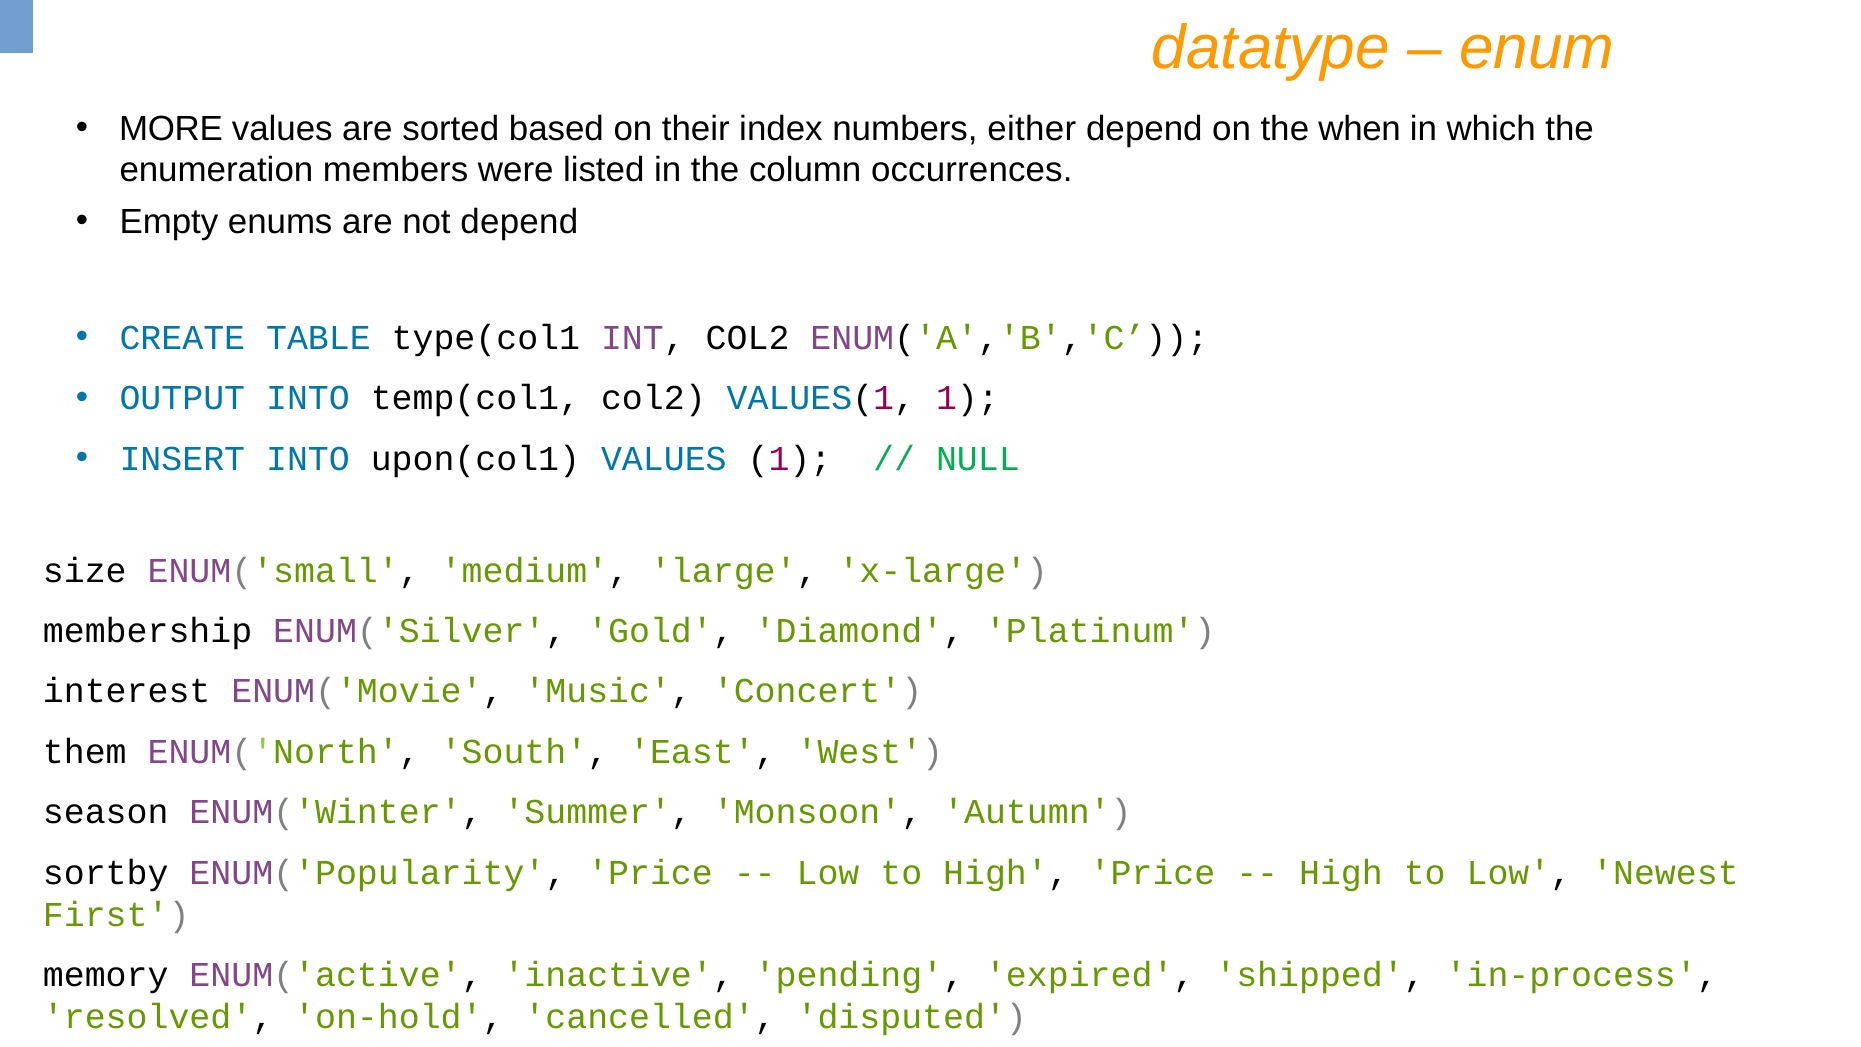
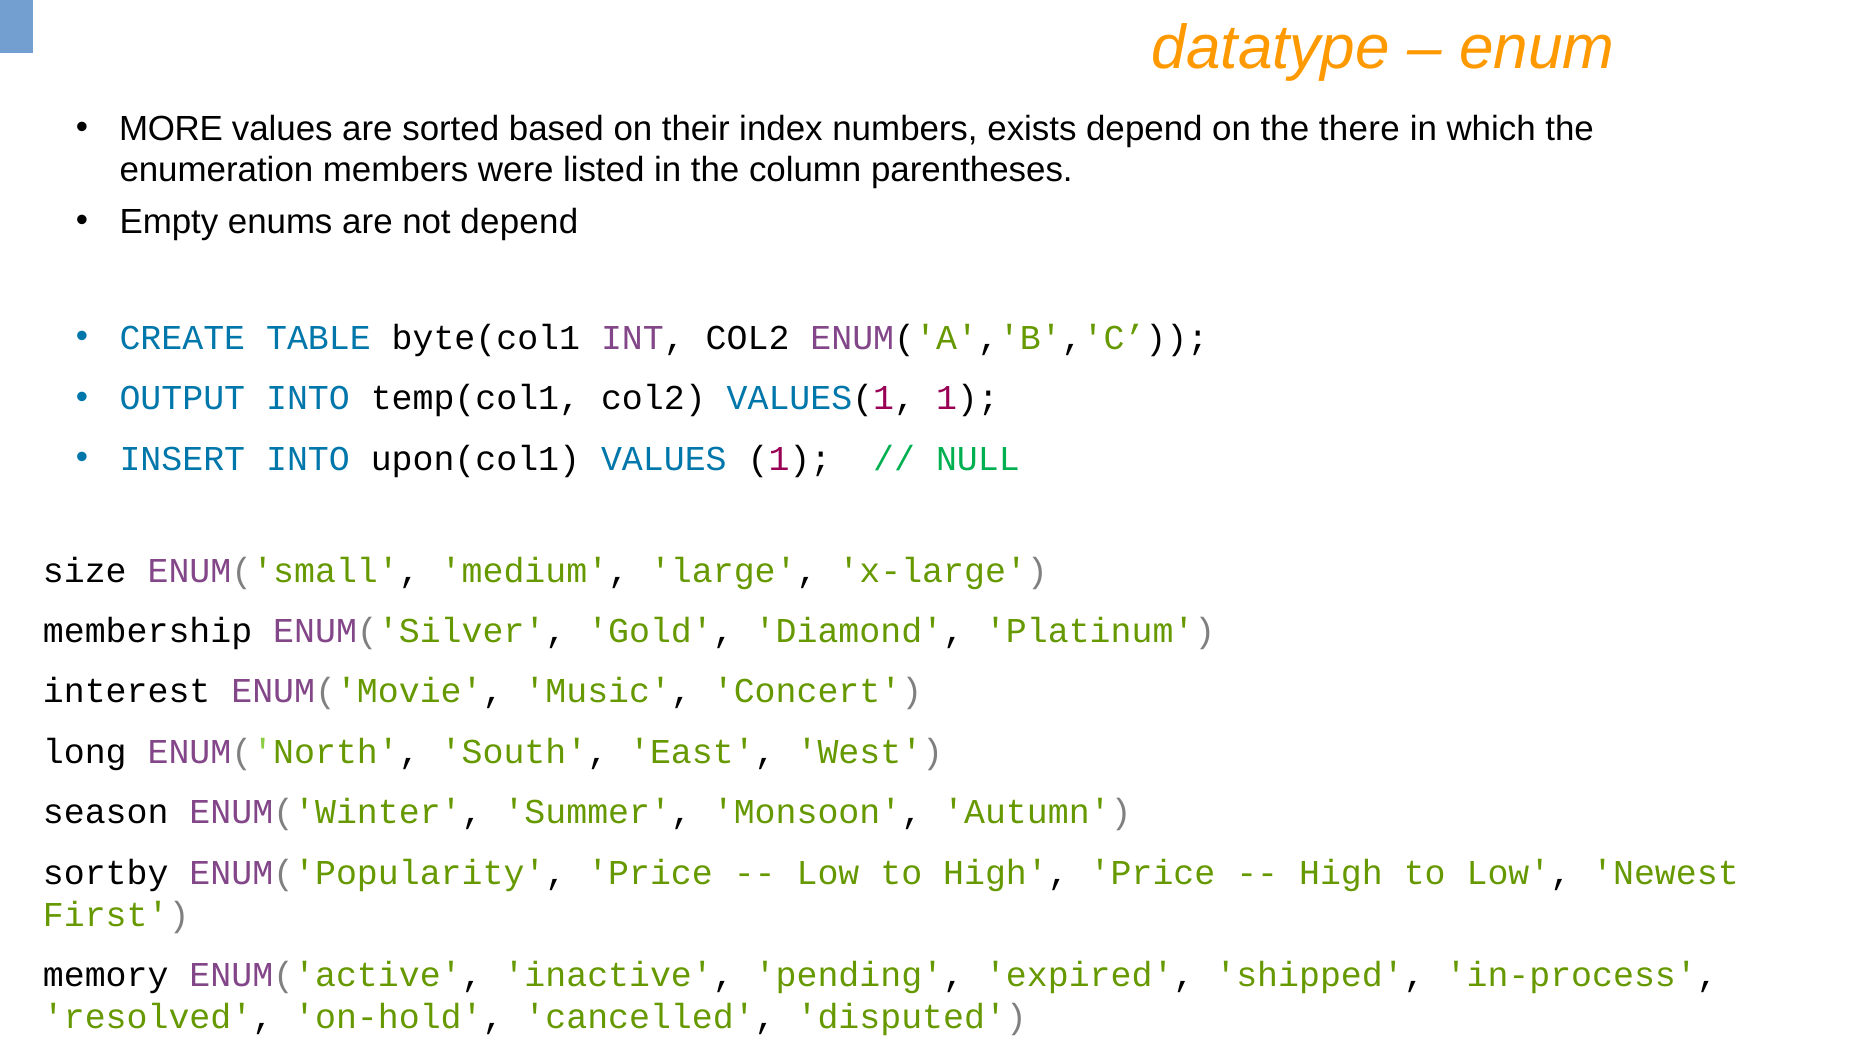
either: either -> exists (1032, 129)
when: when -> there (1359, 129)
occurrences: occurrences -> parentheses (972, 170)
type(col1: type(col1 -> byte(col1 (486, 338)
them: them -> long (85, 752)
